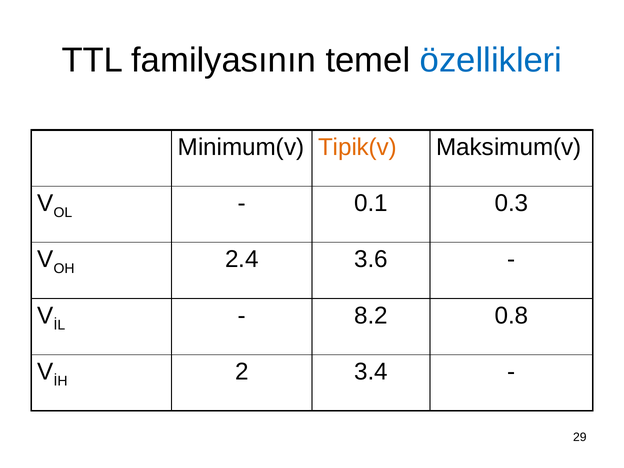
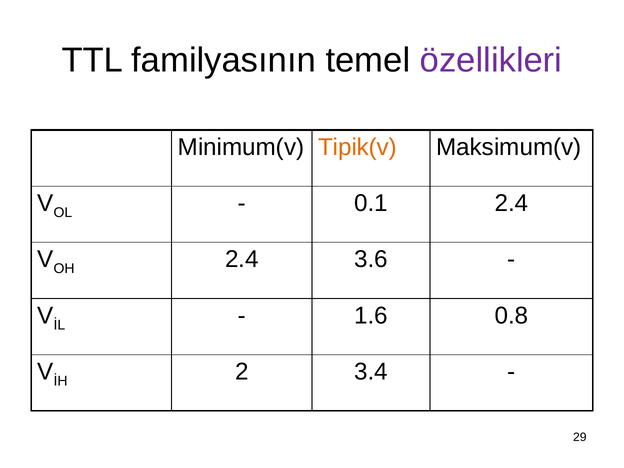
özellikleri colour: blue -> purple (491, 60)
0.1 0.3: 0.3 -> 2.4 (511, 203)
8.2: 8.2 -> 1.6 (371, 316)
